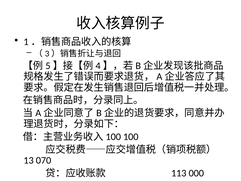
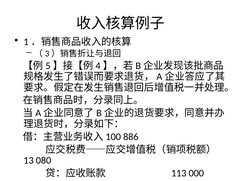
100: 100 -> 886 (131, 137)
070: 070 -> 080 (44, 160)
